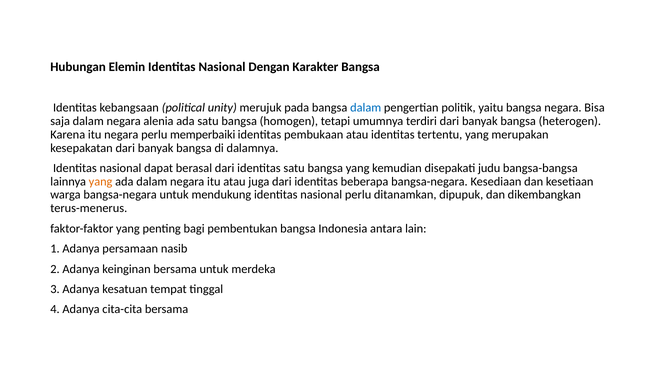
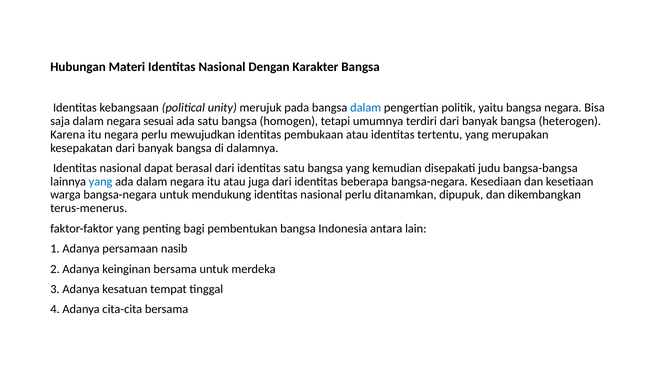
Elemin: Elemin -> Materi (127, 67)
alenia: alenia -> sesuai (159, 121)
memperbaiki: memperbaiki -> mewujudkan (203, 135)
yang colour: orange -> blue (101, 182)
